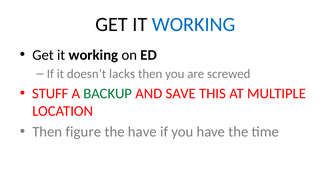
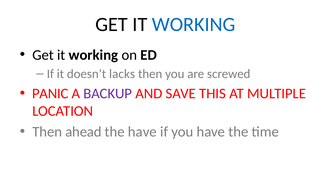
STUFF: STUFF -> PANIC (50, 94)
BACKUP colour: green -> purple (108, 94)
figure: figure -> ahead (83, 132)
